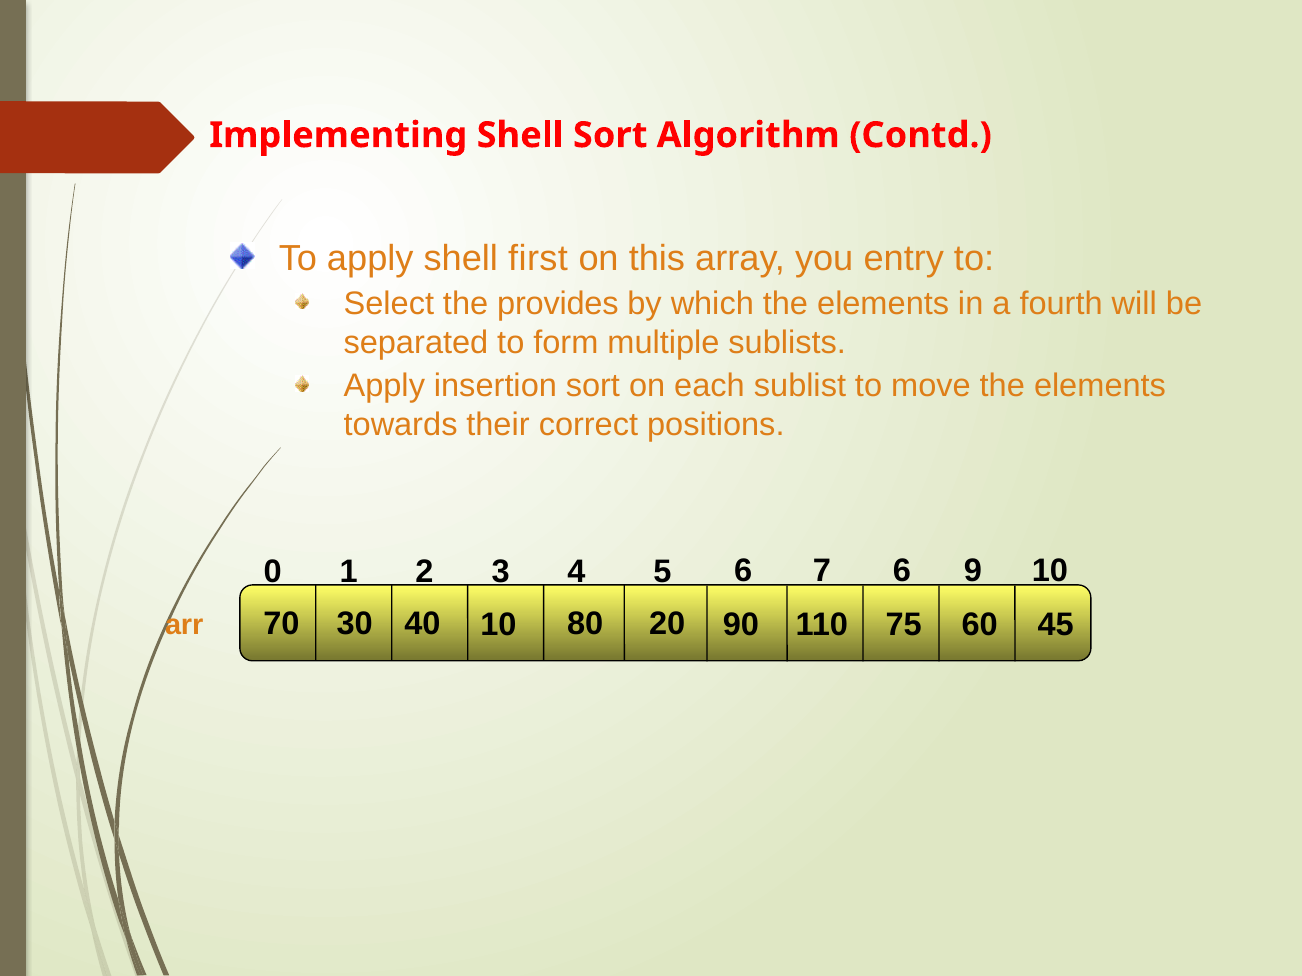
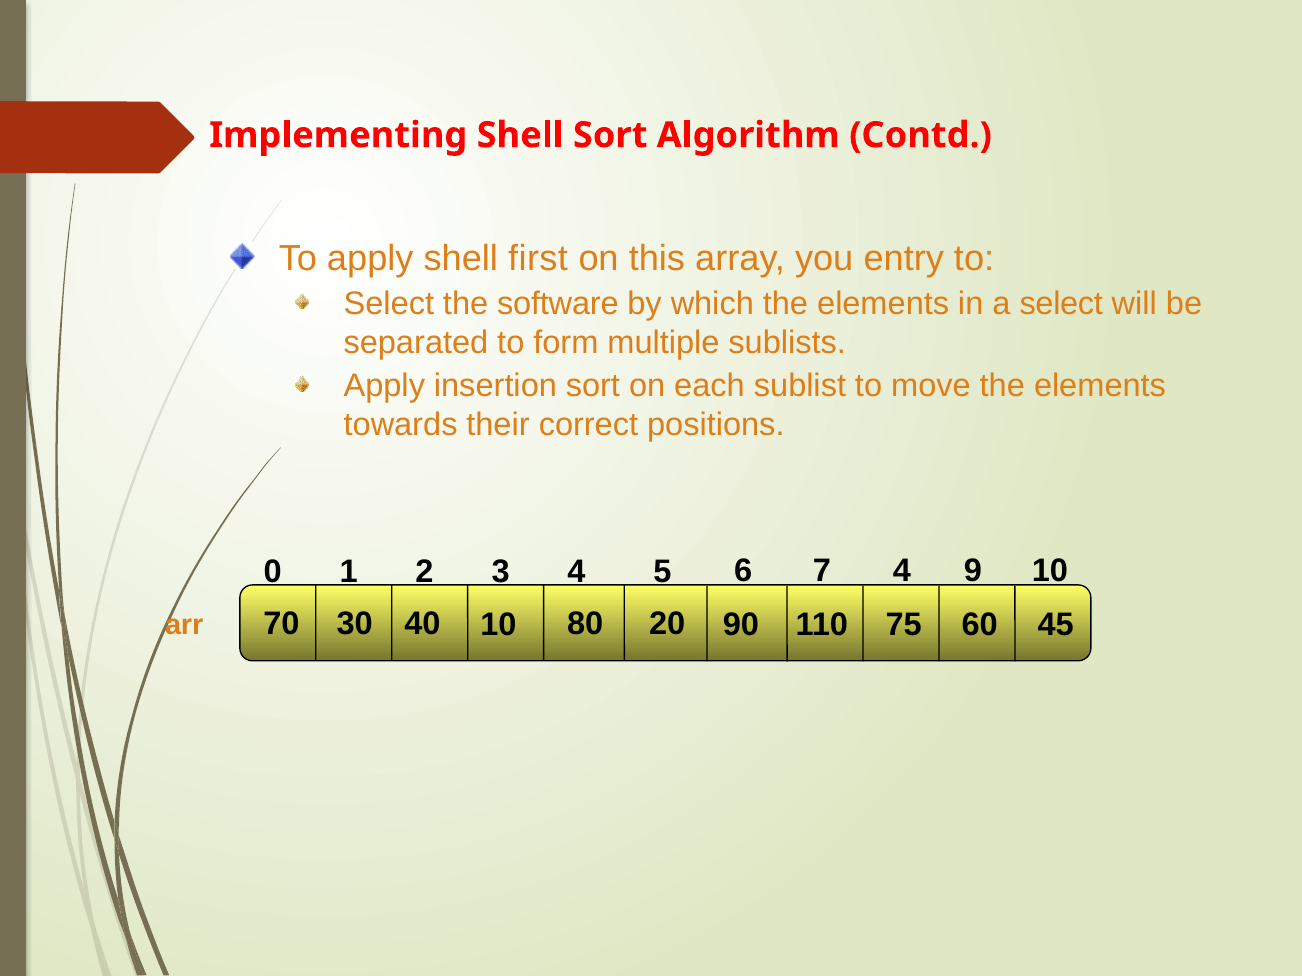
provides: provides -> software (558, 304)
a fourth: fourth -> select (1061, 304)
7 6: 6 -> 4 (902, 571)
